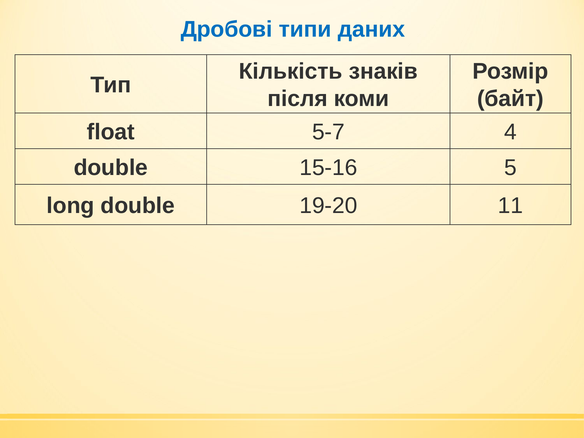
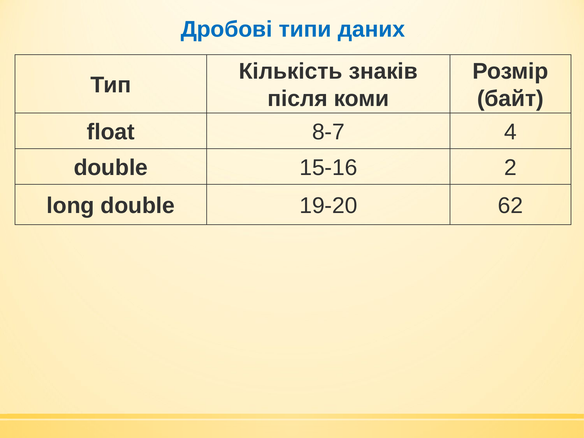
5-7: 5-7 -> 8-7 (328, 132)
5: 5 -> 2 (511, 168)
11: 11 -> 62 (511, 206)
